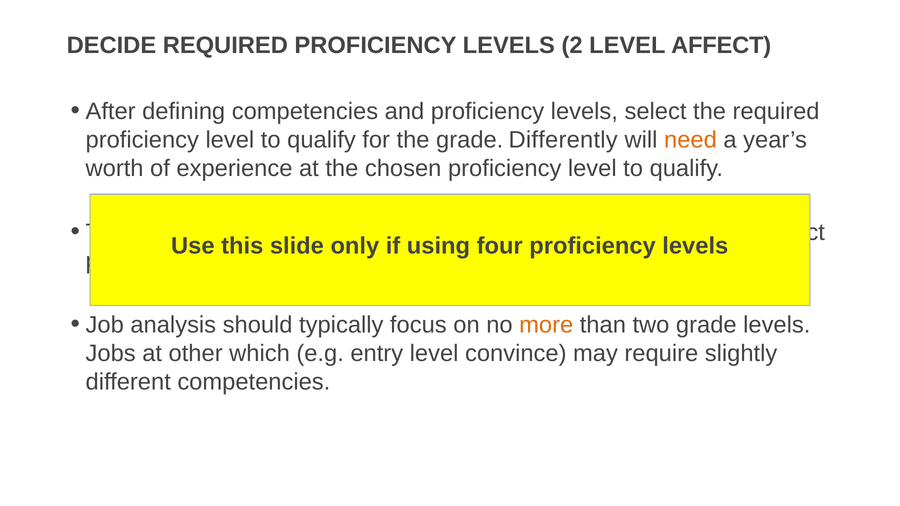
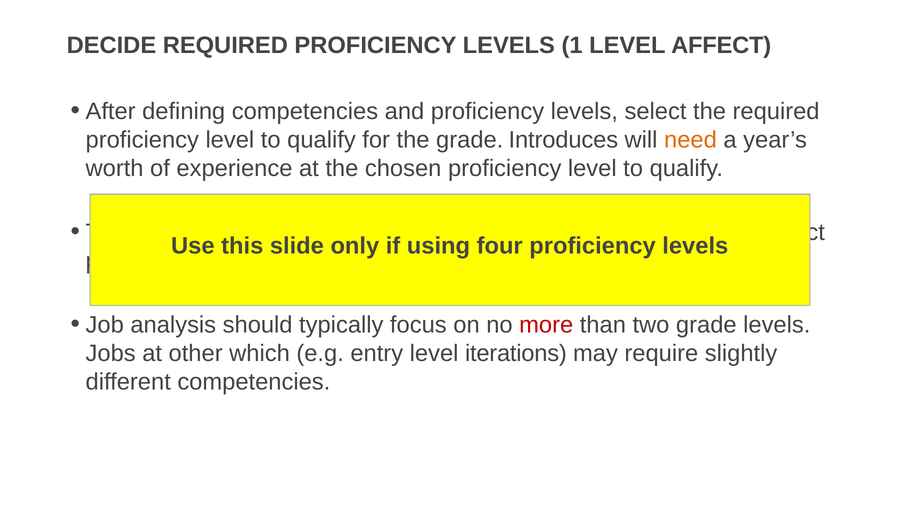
2: 2 -> 1 (572, 45)
Differently: Differently -> Introduces (563, 140)
more colour: orange -> red (546, 325)
convince: convince -> iterations (516, 354)
